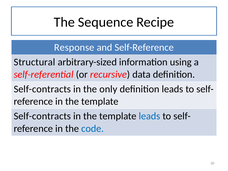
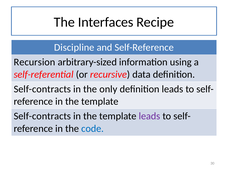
Sequence: Sequence -> Interfaces (106, 22)
Response: Response -> Discipline (74, 47)
Structural: Structural -> Recursion (34, 62)
leads colour: blue -> purple (149, 116)
